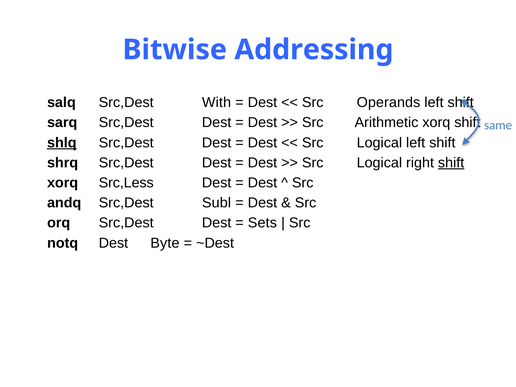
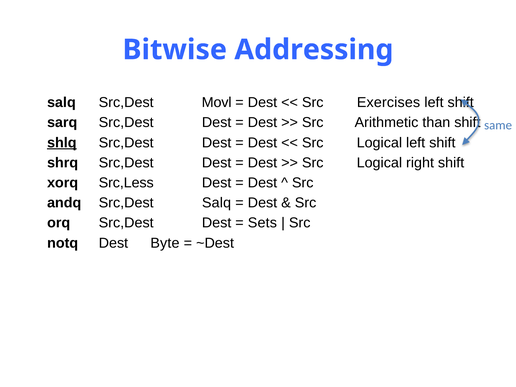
With: With -> Movl (217, 102)
Operands: Operands -> Exercises (388, 102)
Arithmetic xorq: xorq -> than (436, 123)
shift underline: present -> none (451, 163)
Src,Dest Subl: Subl -> Salq (217, 203)
